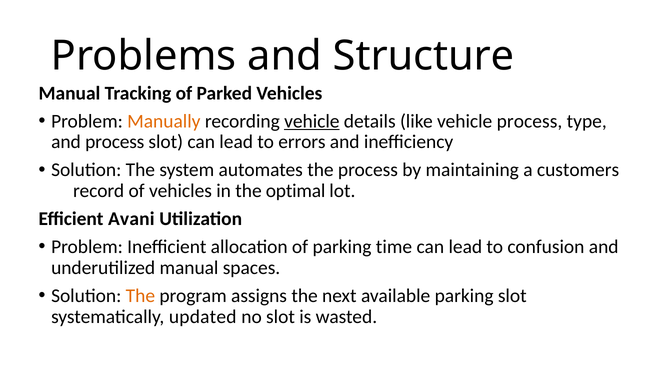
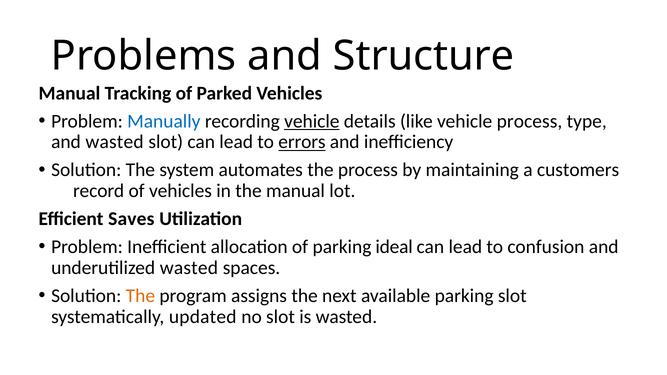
Manually colour: orange -> blue (164, 121)
and process: process -> wasted (115, 142)
errors underline: none -> present (302, 142)
the optimal: optimal -> manual (295, 191)
Avani: Avani -> Saves (131, 219)
time: time -> ideal (394, 247)
underutilized manual: manual -> wasted (189, 268)
